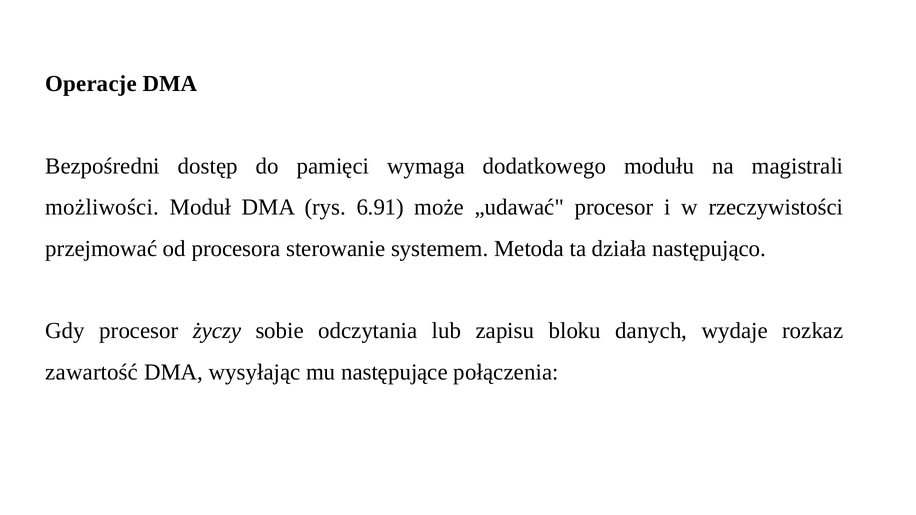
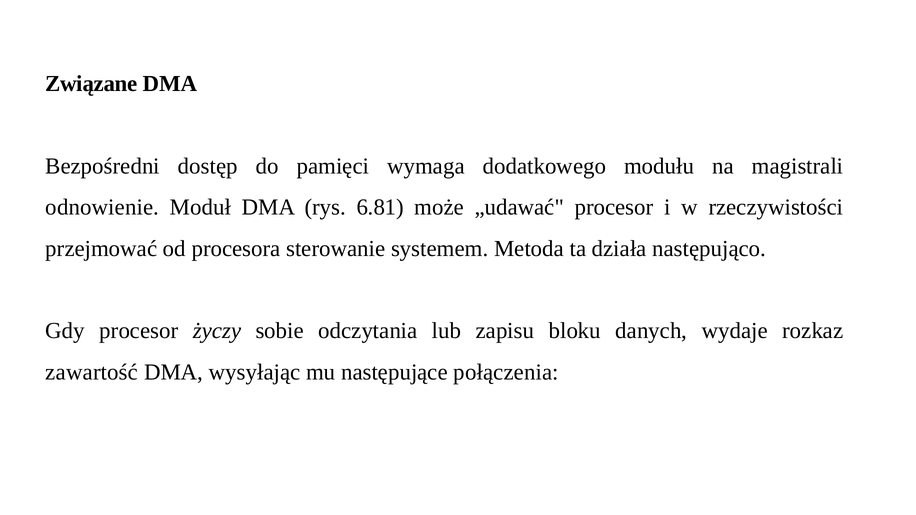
Operacje: Operacje -> Związane (91, 84)
możliwości: możliwości -> odnowienie (102, 207)
6.91: 6.91 -> 6.81 (380, 207)
